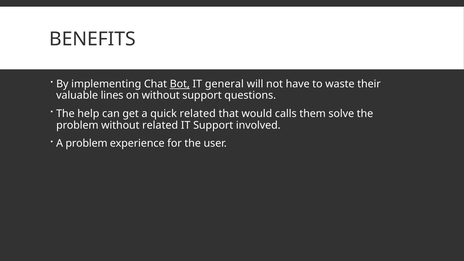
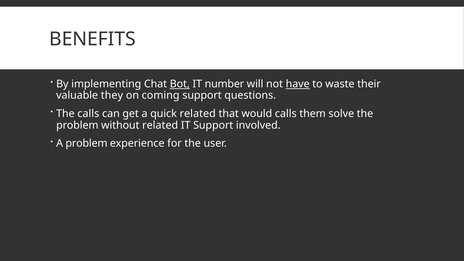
general: general -> number (224, 84)
have underline: none -> present (298, 84)
lines: lines -> they (112, 95)
on without: without -> coming (161, 95)
The help: help -> calls (88, 114)
